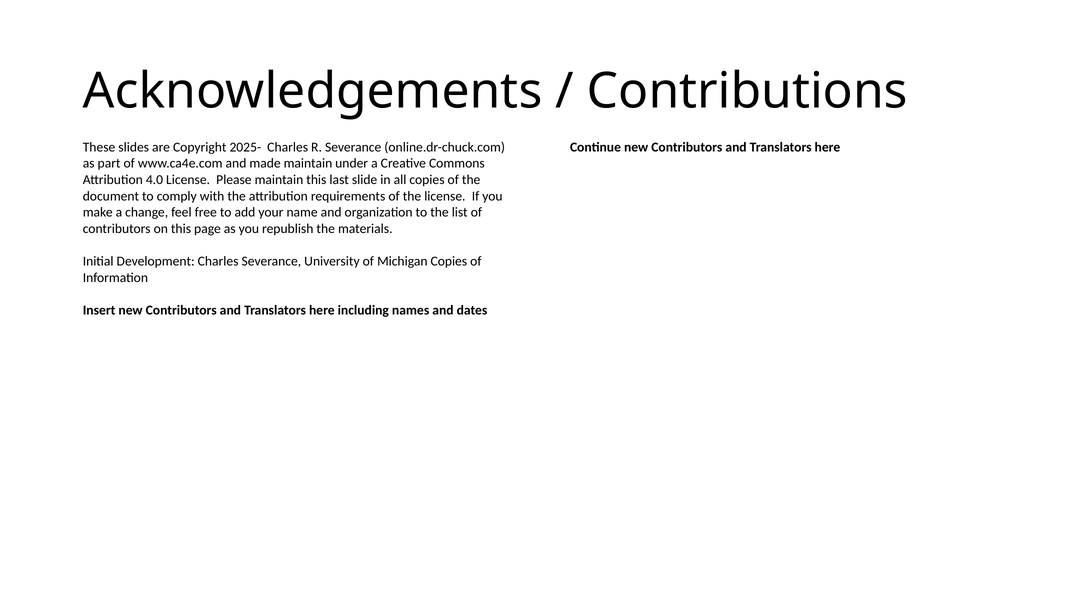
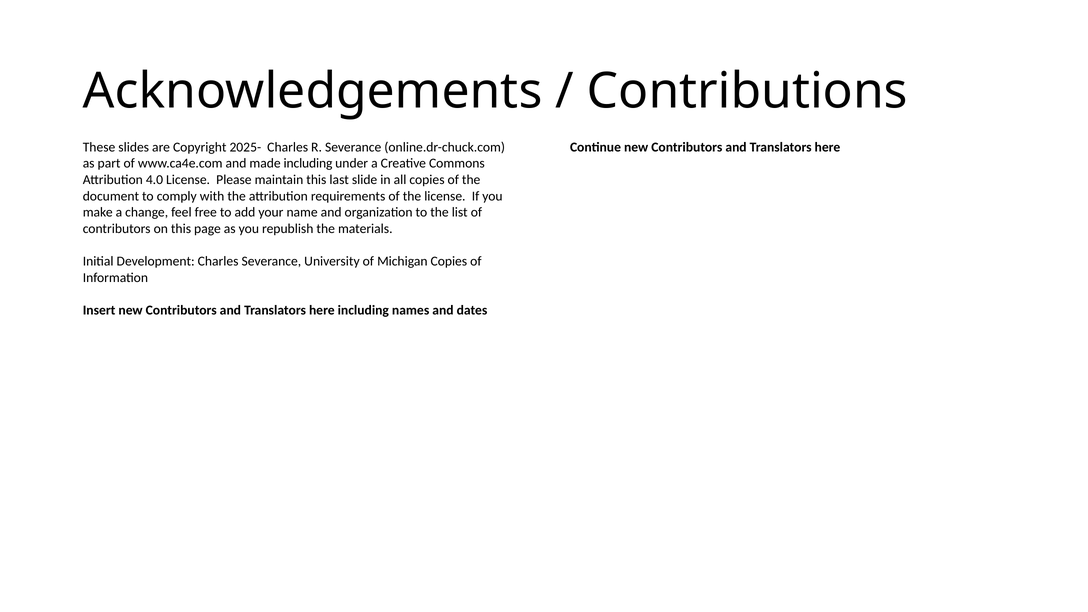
made maintain: maintain -> including (308, 164)
